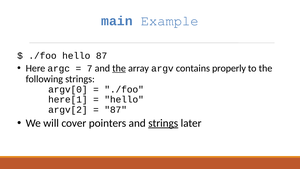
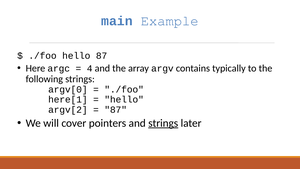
7: 7 -> 4 (90, 68)
the underline: present -> none (119, 68)
properly: properly -> typically (229, 68)
